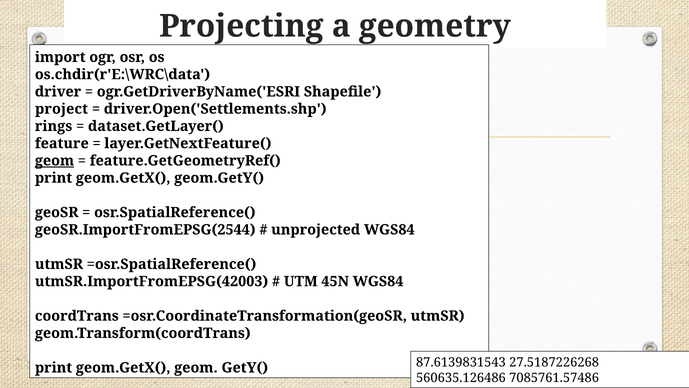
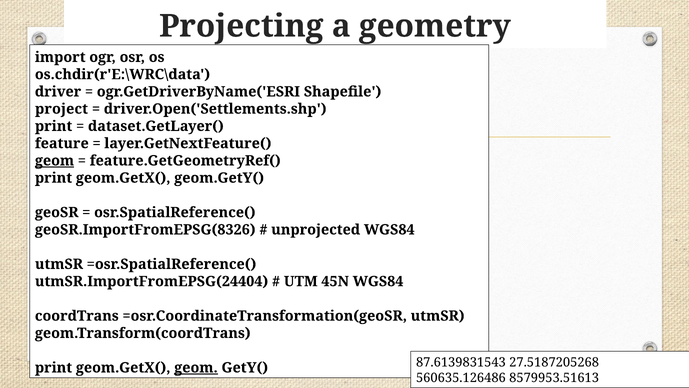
rings: rings -> print (54, 126)
geoSR.ImportFromEPSG(2544: geoSR.ImportFromEPSG(2544 -> geoSR.ImportFromEPSG(8326 (145, 229)
utmSR.ImportFromEPSG(42003: utmSR.ImportFromEPSG(42003 -> utmSR.ImportFromEPSG(24404 (152, 281)
geom underline: none -> present (196, 367)
27.5187226268: 27.5187226268 -> 27.5187205268 (554, 362)
7085761.57486: 7085761.57486 -> 8579953.51613 (554, 378)
